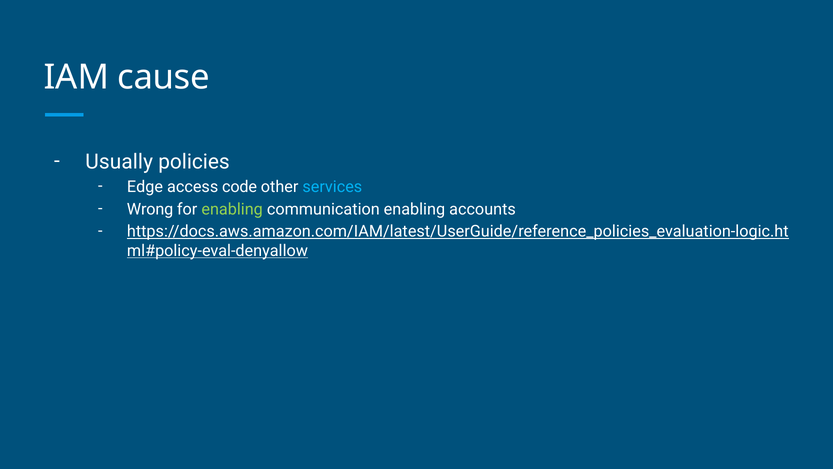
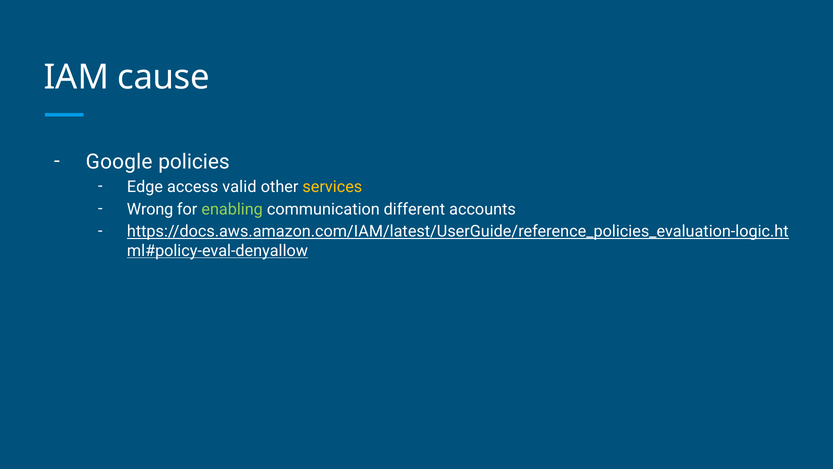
Usually: Usually -> Google (119, 162)
code: code -> valid (239, 187)
services colour: light blue -> yellow (332, 187)
communication enabling: enabling -> different (414, 209)
